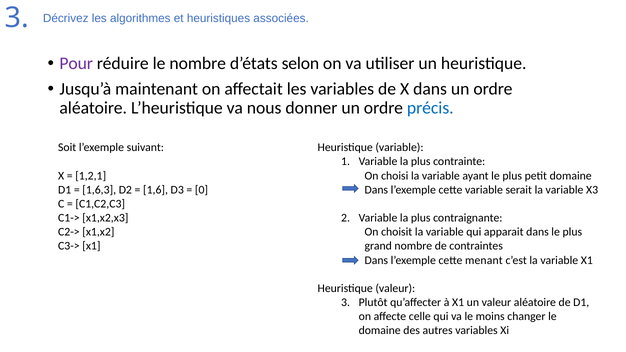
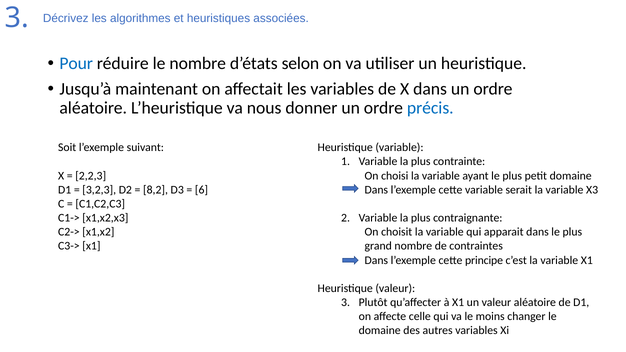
Pour colour: purple -> blue (76, 64)
1,2,1: 1,2,1 -> 2,2,3 (91, 176)
1,6,3: 1,6,3 -> 3,2,3 (99, 190)
1,6: 1,6 -> 8,2 (156, 190)
0: 0 -> 6 (201, 190)
menant: menant -> principe (484, 260)
